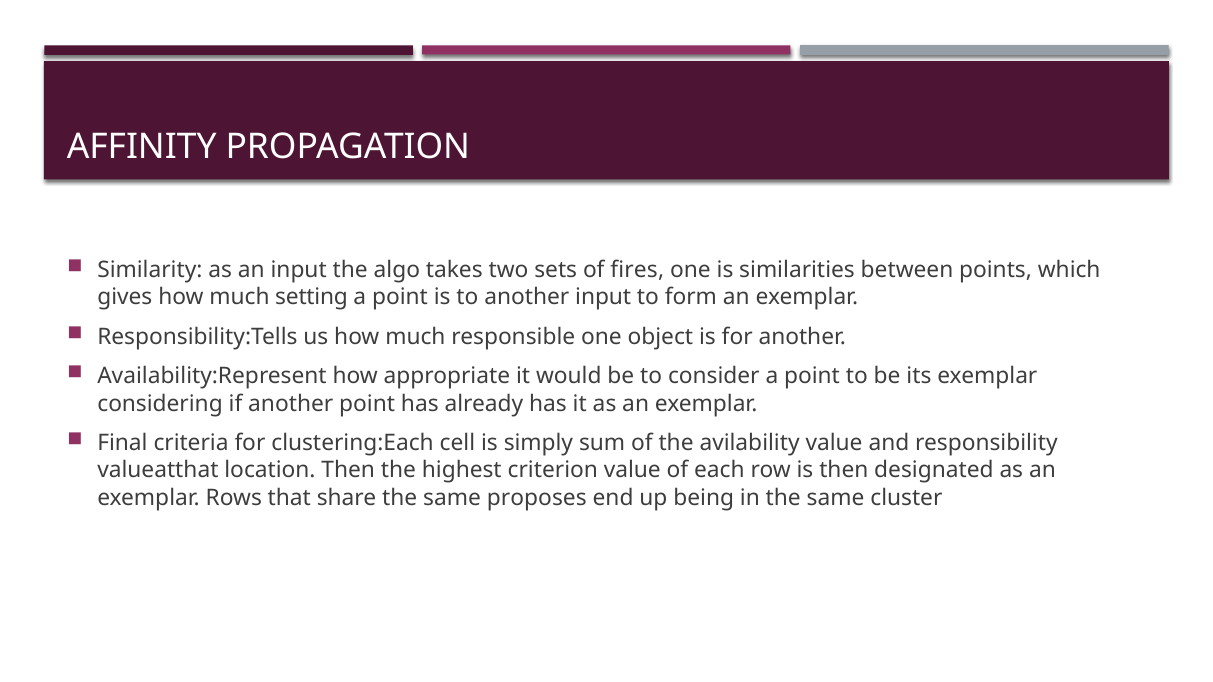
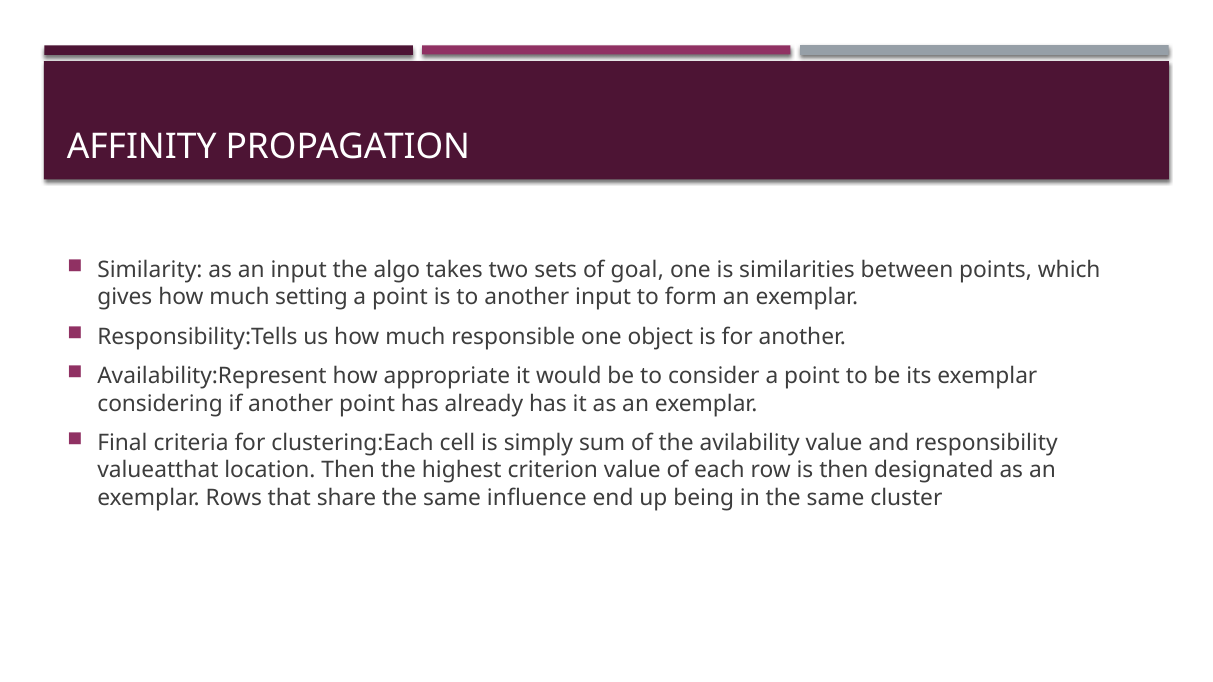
fires: fires -> goal (637, 270)
proposes: proposes -> influence (537, 498)
